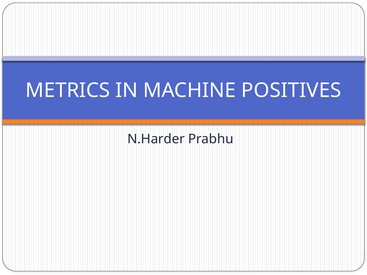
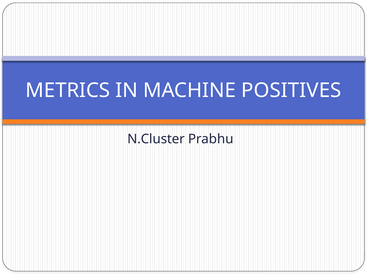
N.Harder: N.Harder -> N.Cluster (156, 139)
